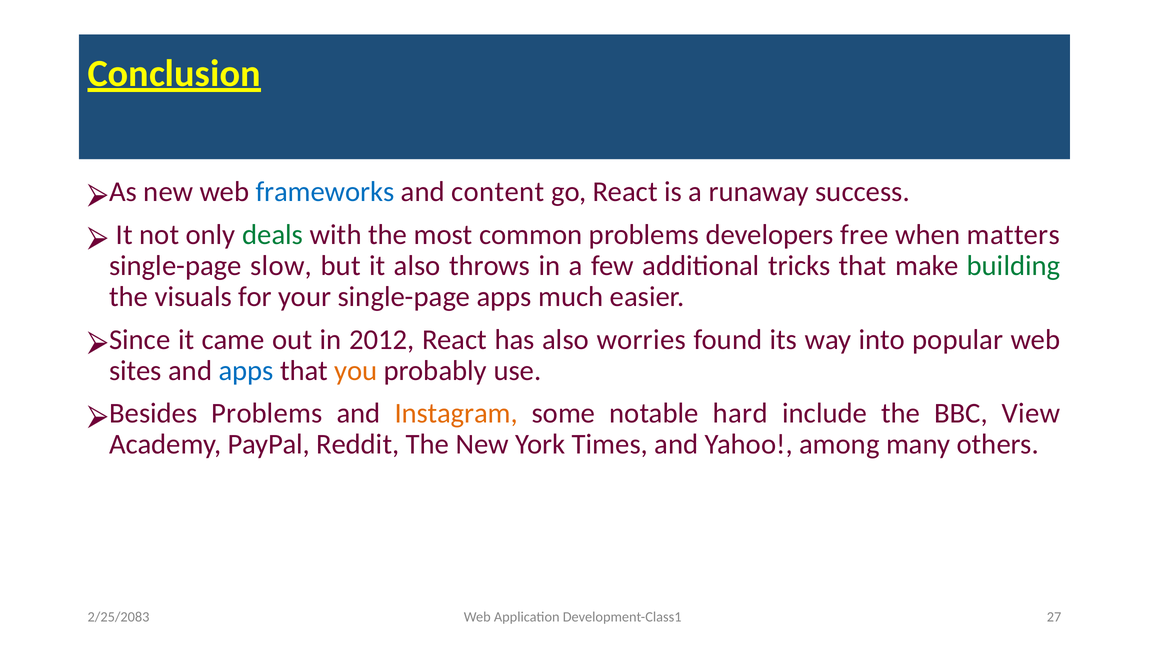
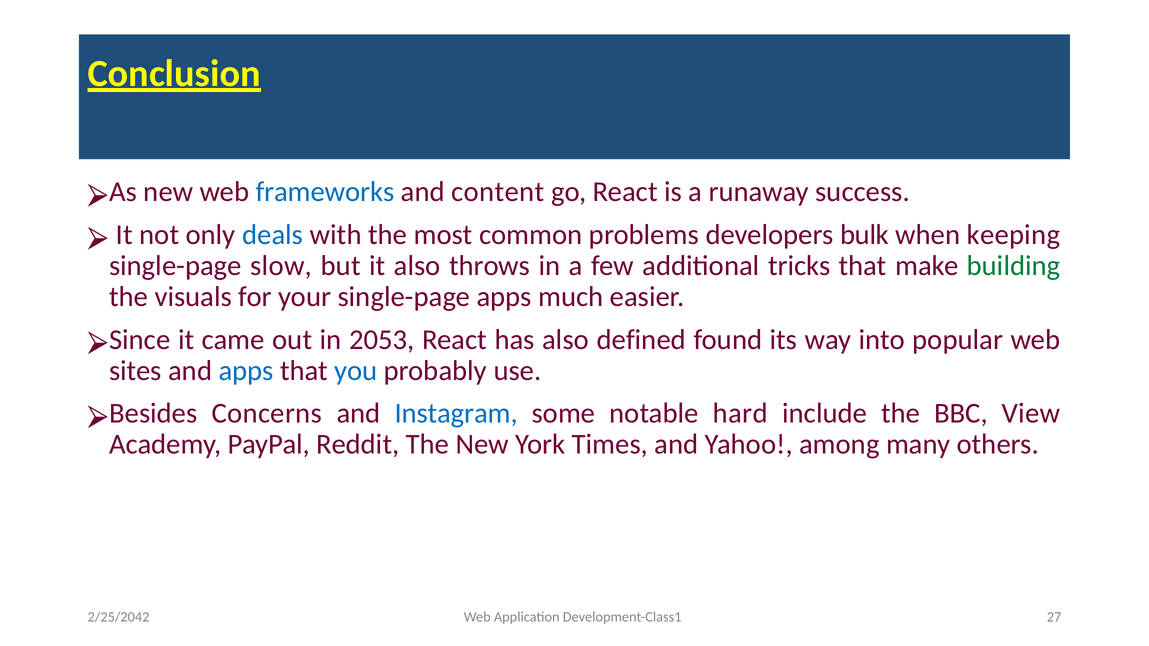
deals colour: green -> blue (273, 235)
free: free -> bulk (865, 235)
matters: matters -> keeping (1013, 235)
2012: 2012 -> 2053 (382, 340)
worries: worries -> defined (641, 340)
you colour: orange -> blue (356, 371)
Besides Problems: Problems -> Concerns (267, 414)
Instagram colour: orange -> blue (456, 414)
2/25/2083: 2/25/2083 -> 2/25/2042 (119, 617)
